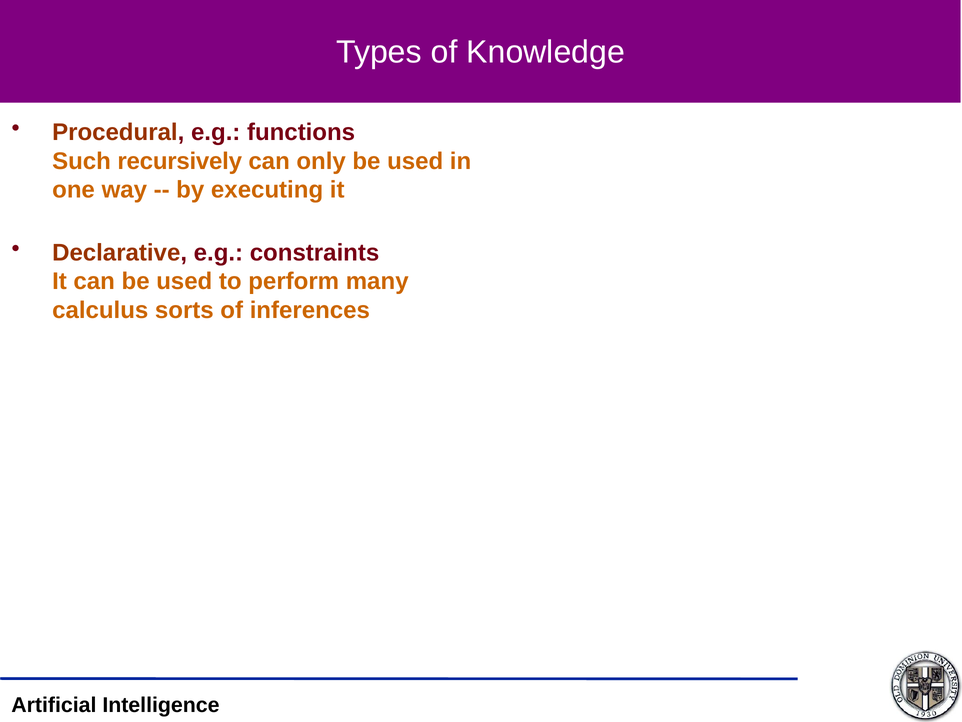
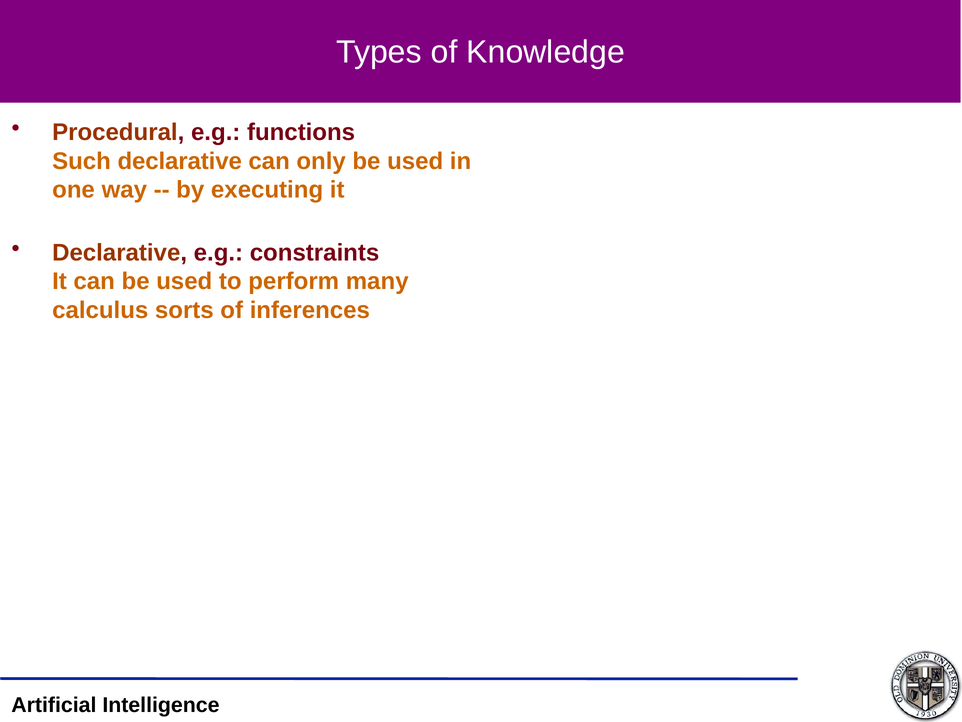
Such recursively: recursively -> declarative (180, 161)
